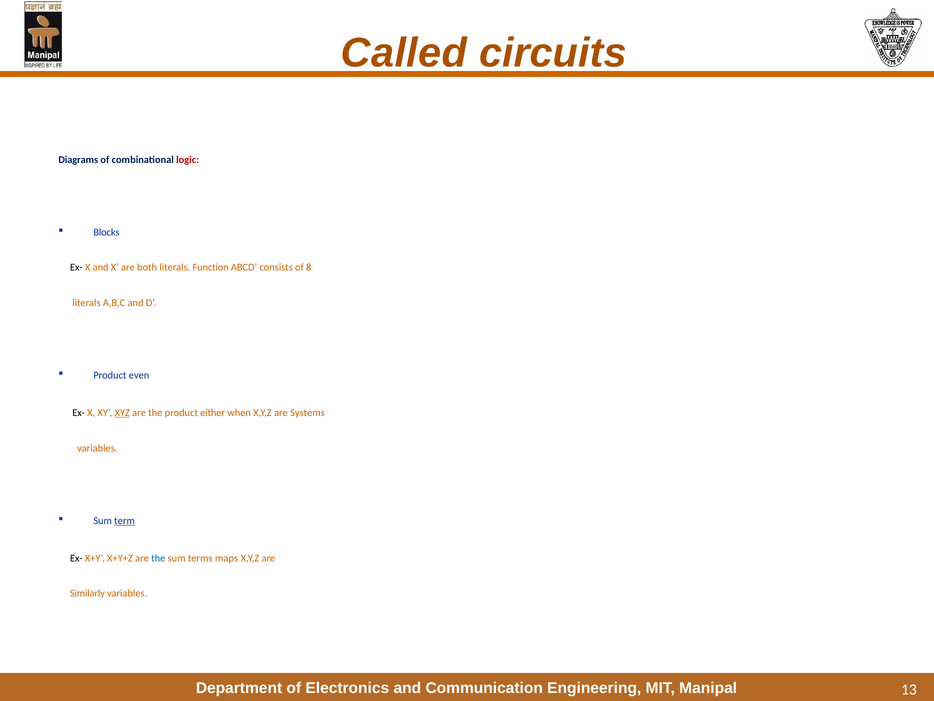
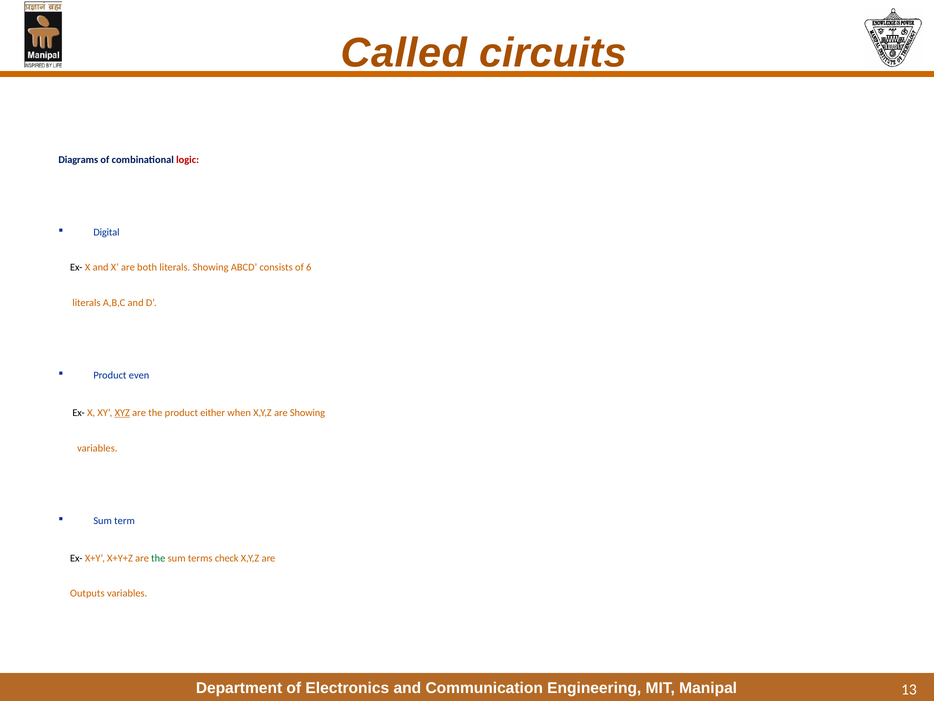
Blocks: Blocks -> Digital (106, 232)
literals Function: Function -> Showing (211, 267)
8: 8 -> 6 (309, 267)
are Systems: Systems -> Showing (308, 413)
term underline: present -> none (125, 520)
the colour: blue -> green (158, 558)
maps: maps -> check (227, 558)
Similarly: Similarly -> Outputs (87, 593)
